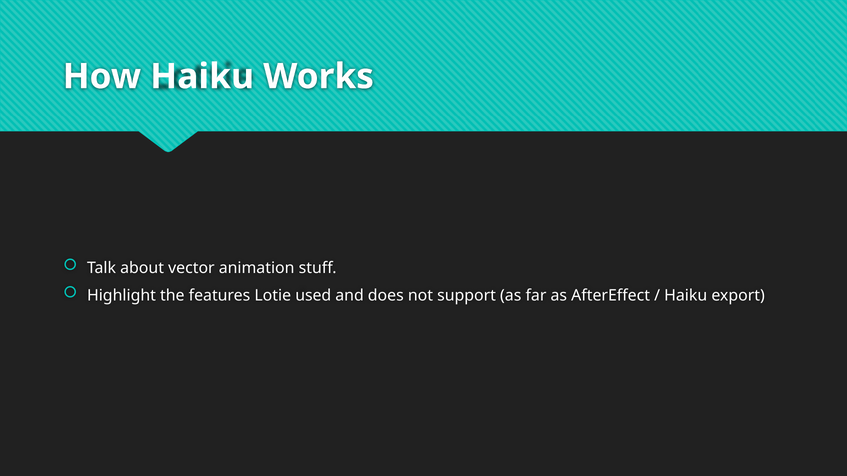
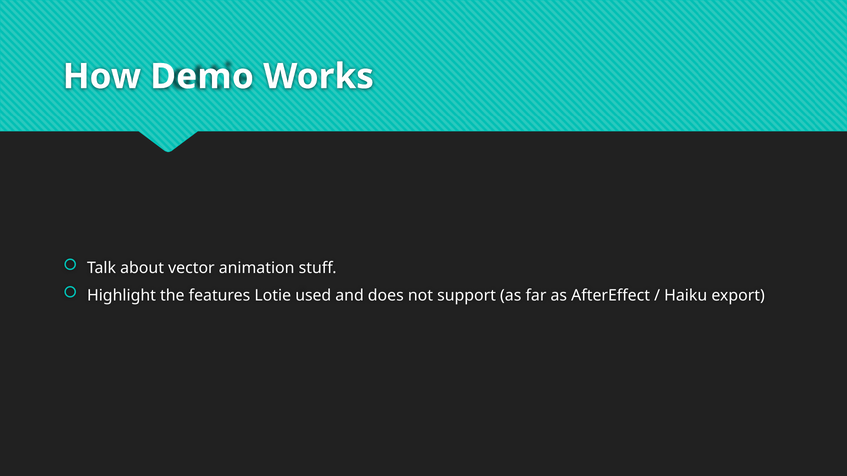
How Haiku: Haiku -> Demo (202, 77)
